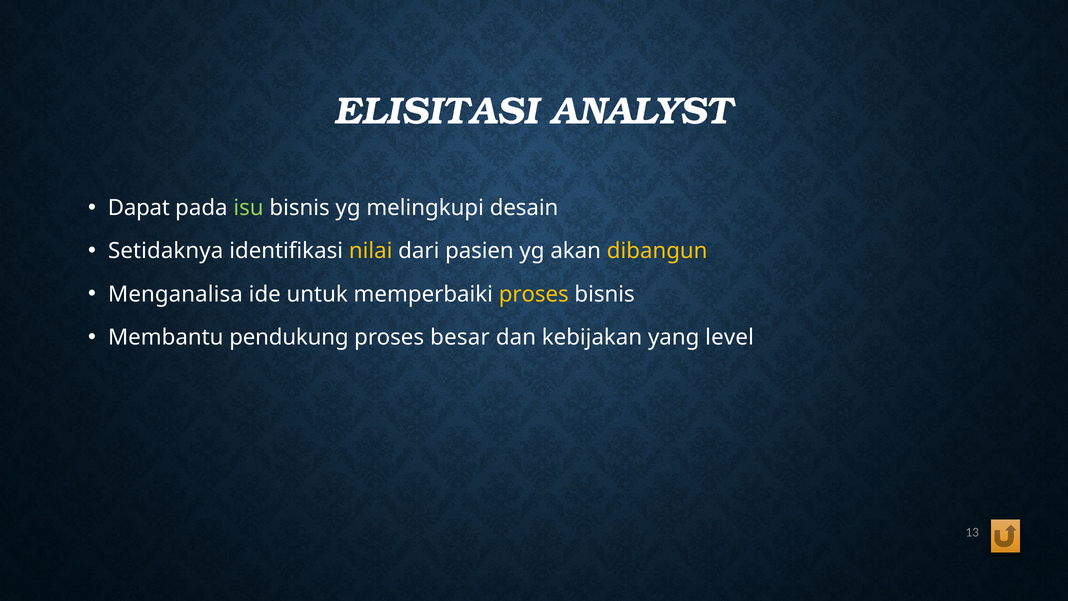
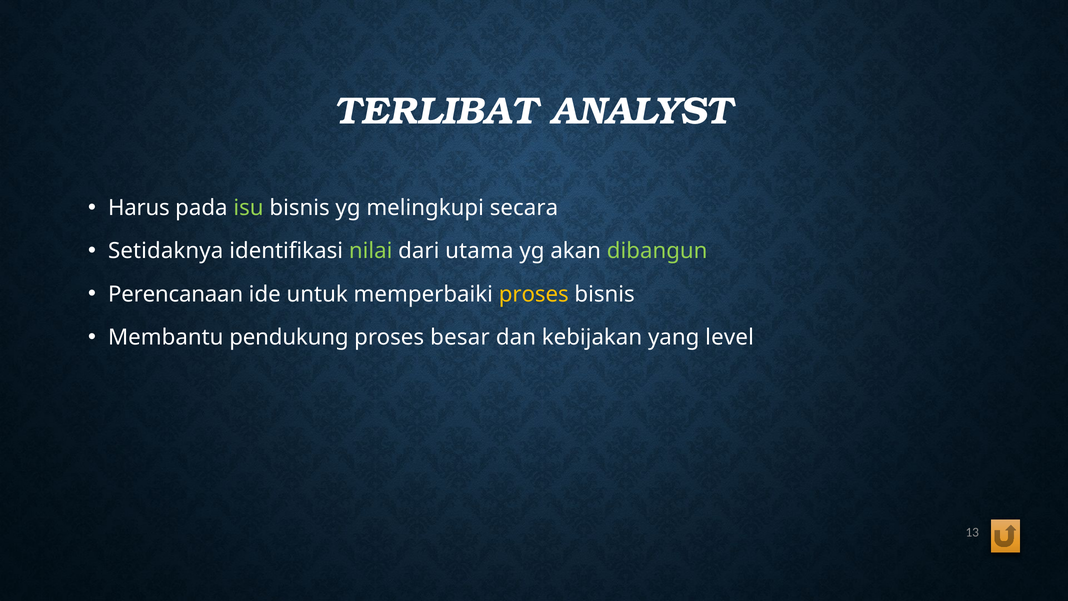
ELISITASI: ELISITASI -> TERLIBAT (436, 111)
Dapat: Dapat -> Harus (139, 208)
desain: desain -> secara (524, 208)
nilai colour: yellow -> light green (371, 251)
pasien: pasien -> utama (479, 251)
dibangun colour: yellow -> light green (657, 251)
Menganalisa: Menganalisa -> Perencanaan (176, 294)
